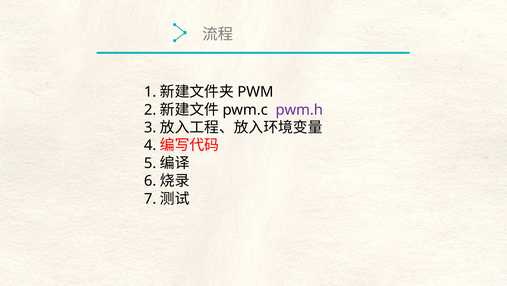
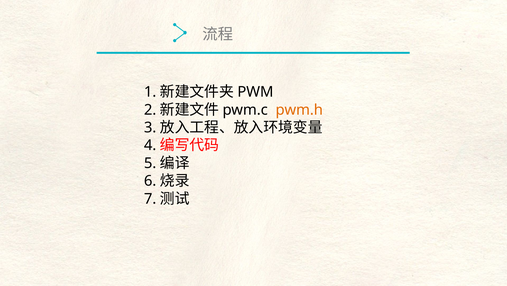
pwm.h colour: purple -> orange (299, 110)
